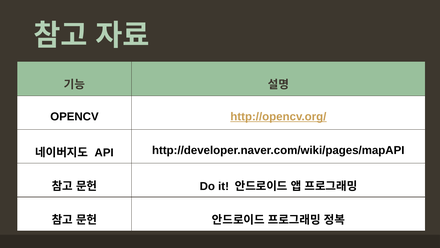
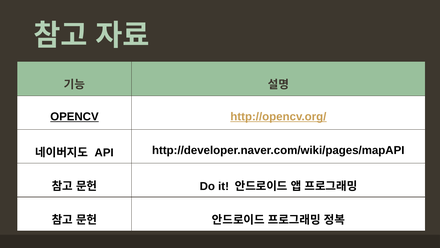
OPENCV underline: none -> present (74, 116)
